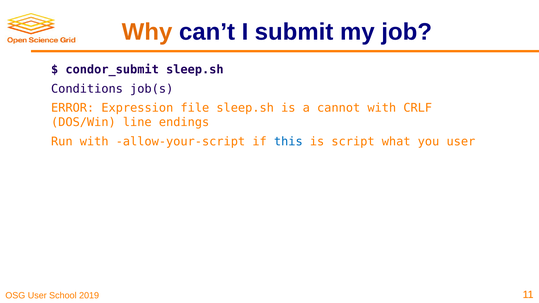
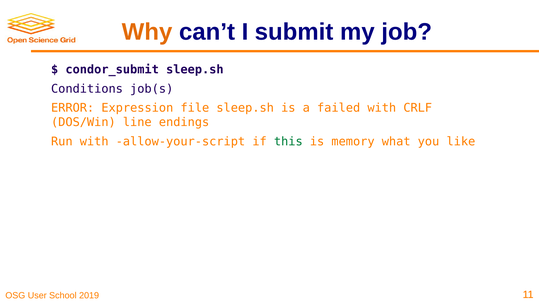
cannot: cannot -> failed (339, 108)
this colour: blue -> green (288, 142)
script: script -> memory (353, 142)
you user: user -> like (461, 142)
